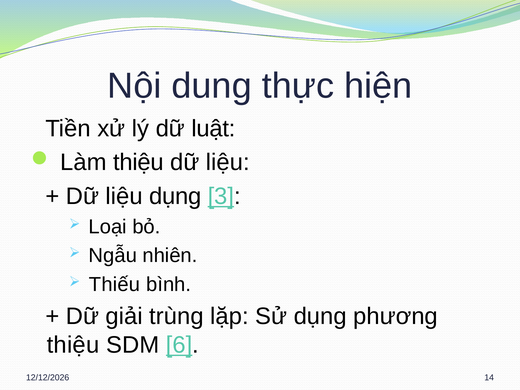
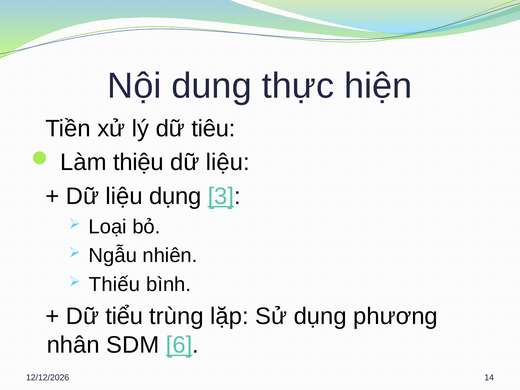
luật: luật -> tiêu (213, 129)
giải: giải -> tiểu (124, 316)
thiệu: thiệu -> nhân (73, 345)
